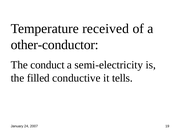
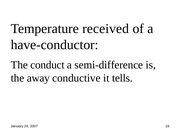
other-conductor: other-conductor -> have-conductor (55, 45)
semi-electricity: semi-electricity -> semi-difference (109, 65)
filled: filled -> away (38, 78)
